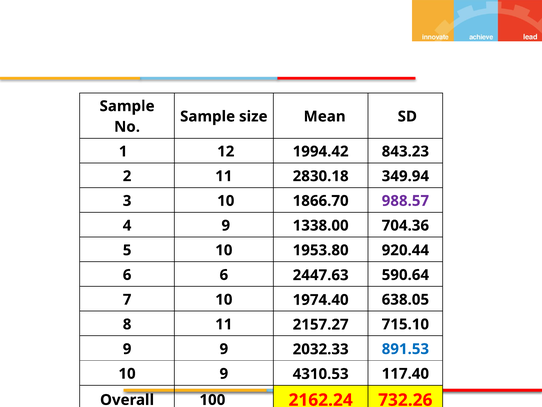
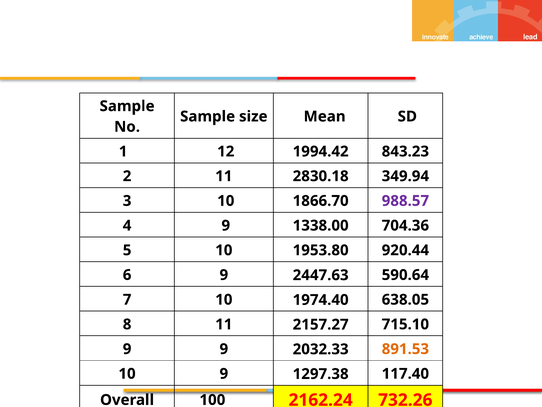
6 6: 6 -> 9 (224, 275)
891.53 colour: blue -> orange (405, 349)
4310.53: 4310.53 -> 1297.38 (321, 374)
